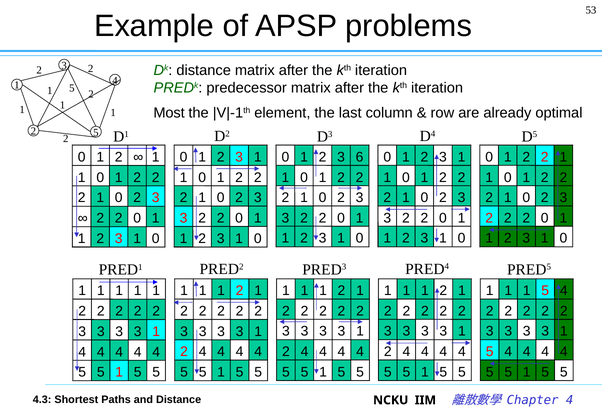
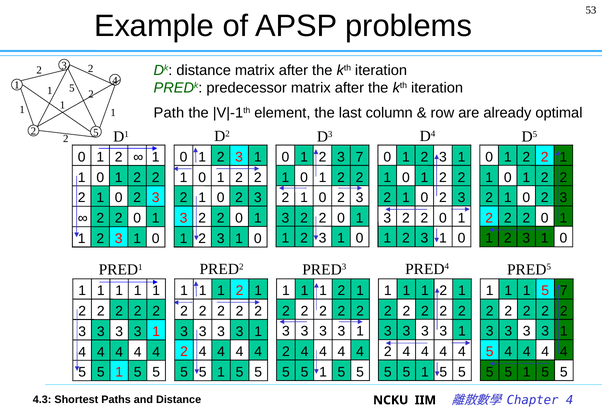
Most: Most -> Path (169, 113)
3 6: 6 -> 7 (360, 157)
4: 4 -> 7 (564, 291)
